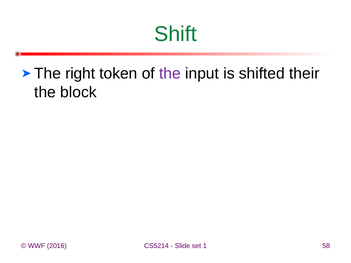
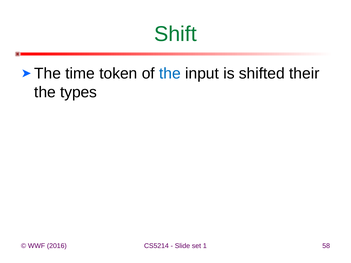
right: right -> time (80, 74)
the colour: purple -> blue (170, 74)
block: block -> types (79, 92)
